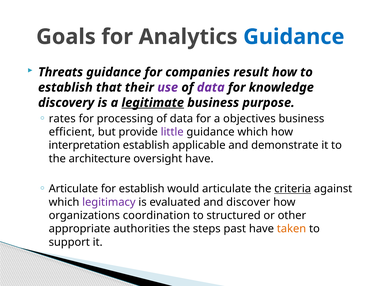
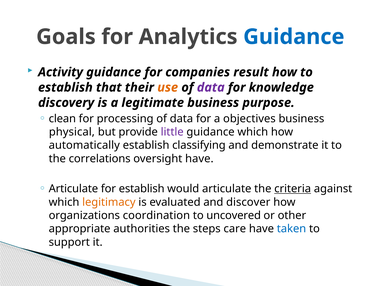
Threats: Threats -> Activity (61, 72)
use colour: purple -> orange (168, 87)
legitimate underline: present -> none (153, 103)
rates: rates -> clean (62, 118)
efficient: efficient -> physical (72, 132)
interpretation: interpretation -> automatically (84, 145)
applicable: applicable -> classifying (199, 145)
architecture: architecture -> correlations (100, 158)
legitimacy colour: purple -> orange (109, 202)
structured: structured -> uncovered (234, 215)
past: past -> care (235, 229)
taken colour: orange -> blue (292, 229)
